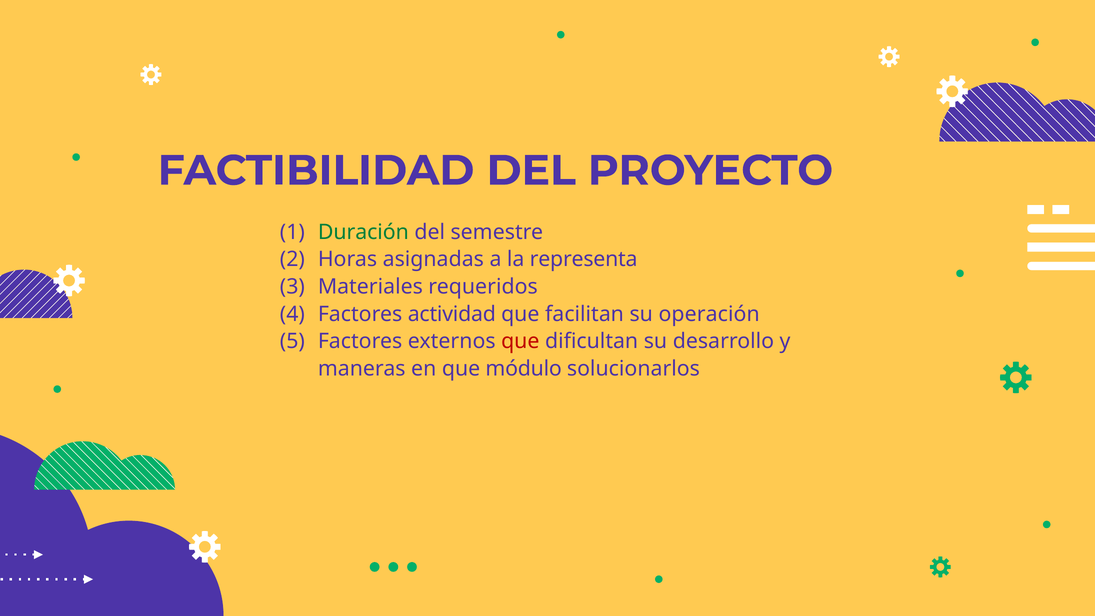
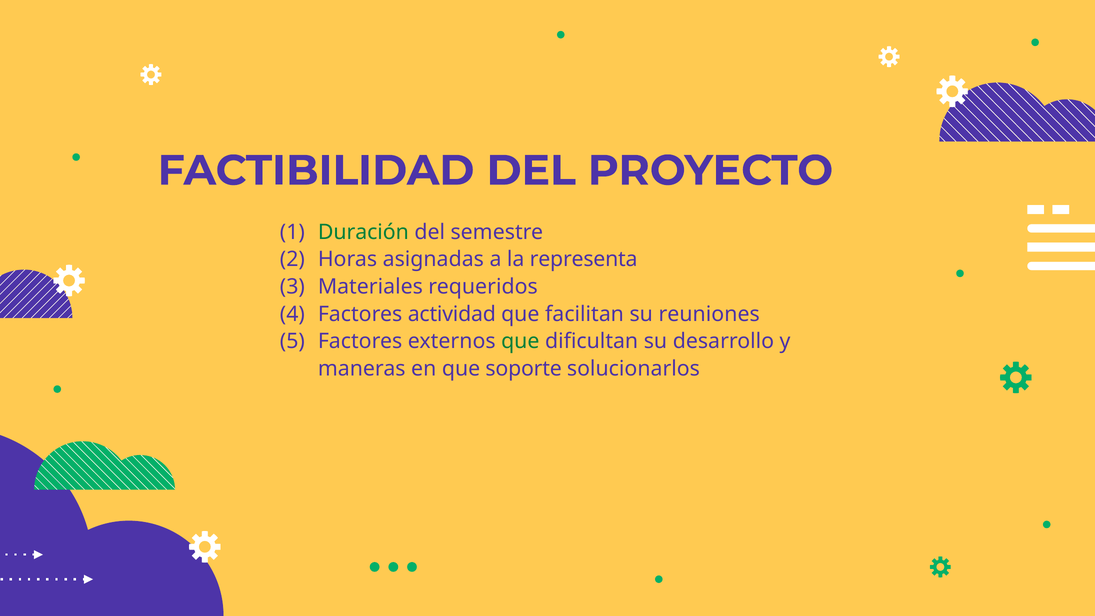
operación: operación -> reuniones (709, 314)
que colour: red -> green (520, 341)
módulo: módulo -> soporte (524, 369)
